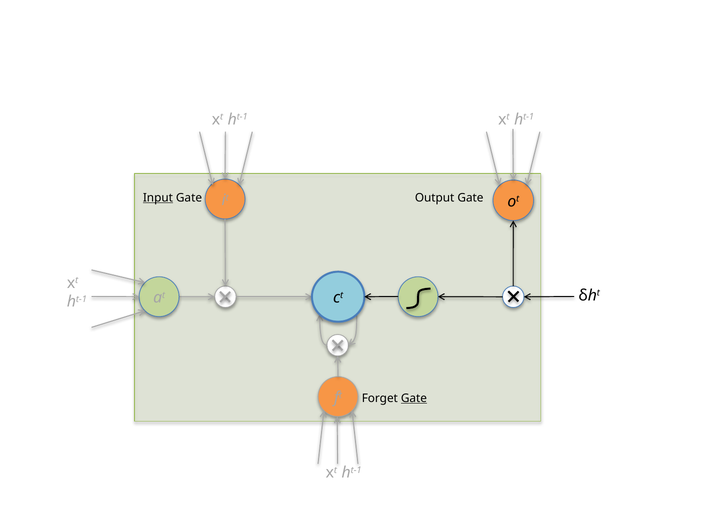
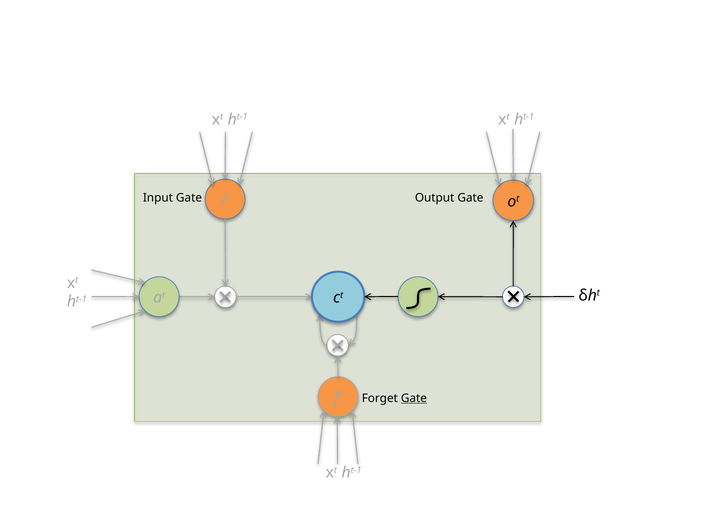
Input underline: present -> none (158, 198)
